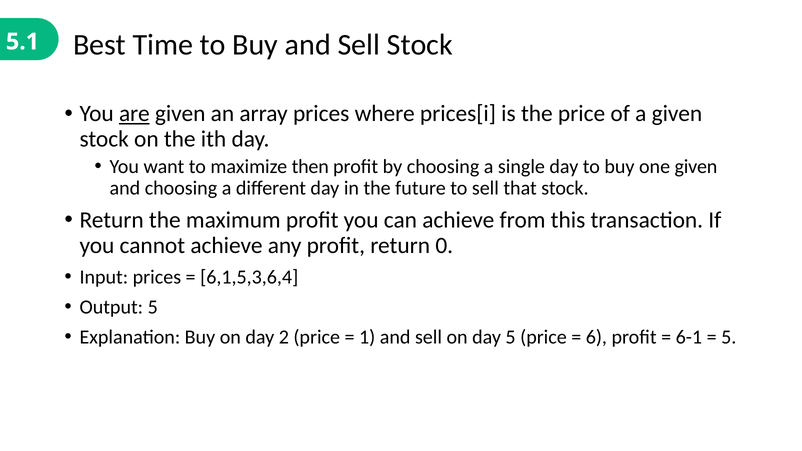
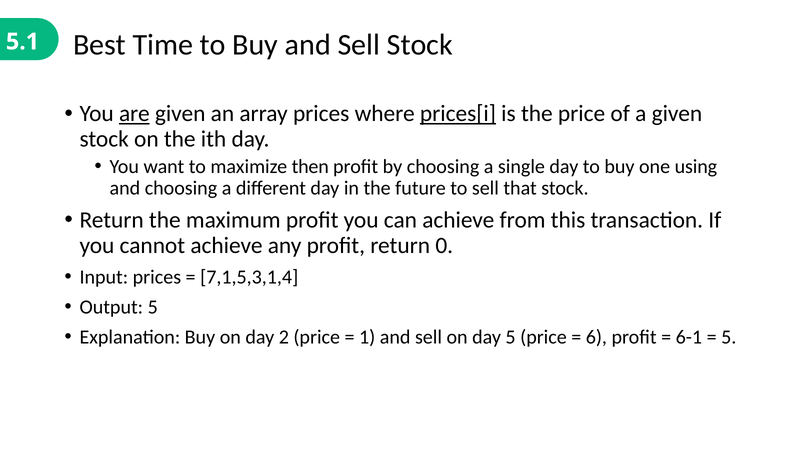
prices[i underline: none -> present (458, 114)
one given: given -> using (696, 167)
6,1,5,3,6,4: 6,1,5,3,6,4 -> 7,1,5,3,1,4 (249, 277)
